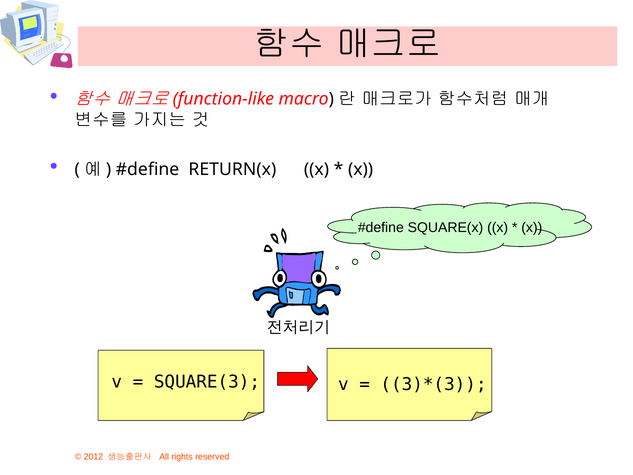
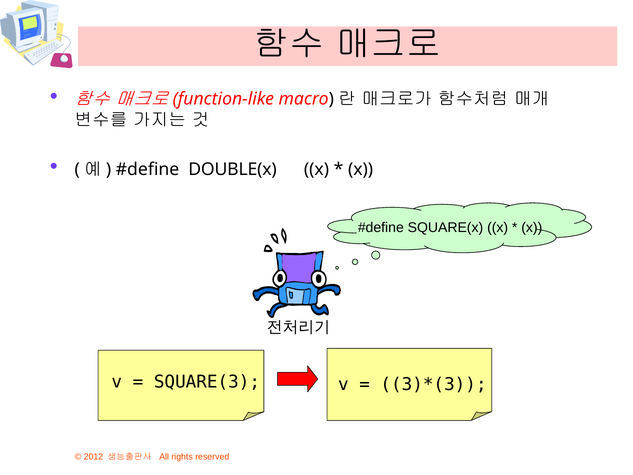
RETURN(x: RETURN(x -> DOUBLE(x (233, 169)
